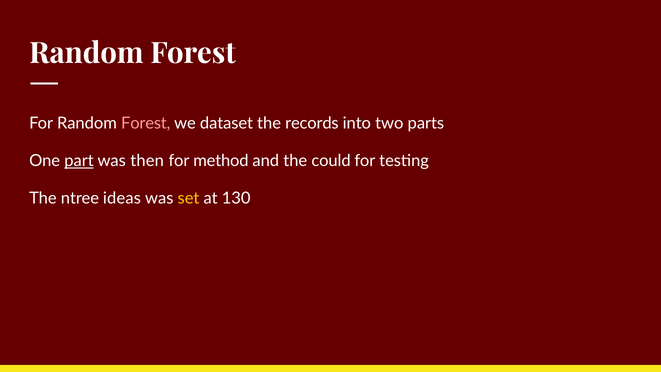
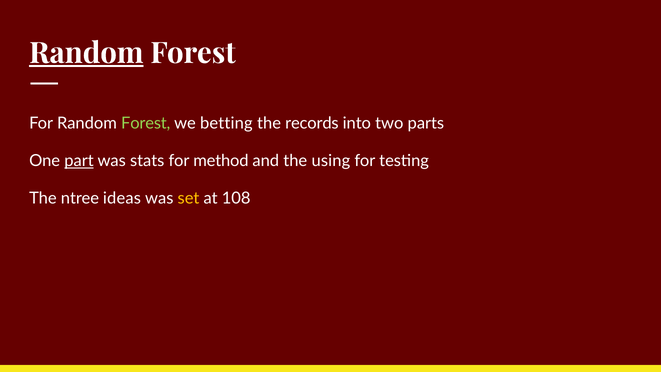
Random underline: none -> present (86, 53)
Forest colour: pink -> light green (146, 123)
dataset: dataset -> betting (226, 123)
then: then -> stats (147, 161)
could: could -> using (331, 161)
130: 130 -> 108 (236, 198)
